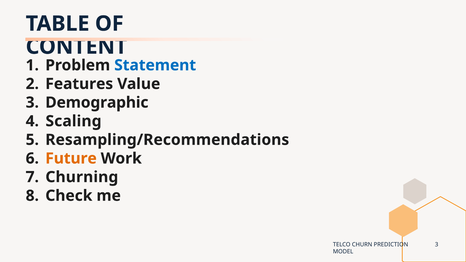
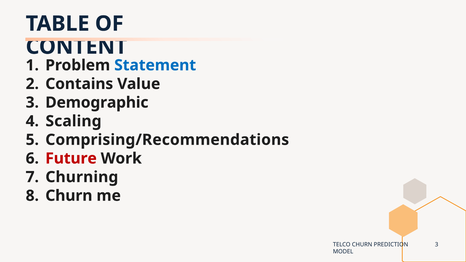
Features: Features -> Contains (79, 84)
Resampling/Recommendations: Resampling/Recommendations -> Comprising/Recommendations (167, 140)
Future colour: orange -> red (71, 158)
Check: Check -> Churn (69, 196)
